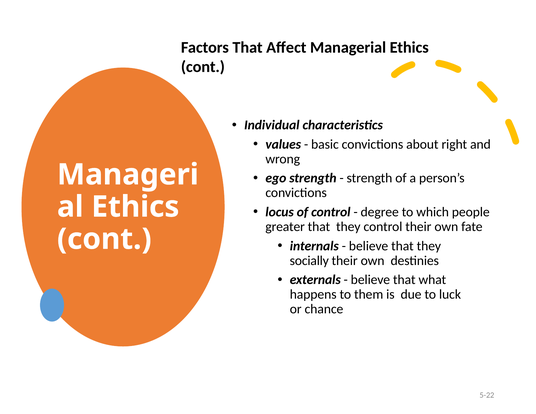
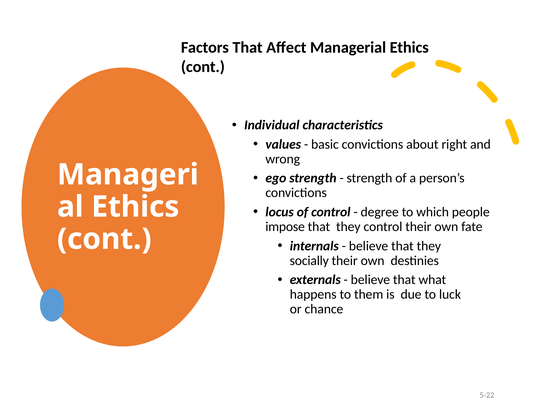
greater: greater -> impose (285, 227)
